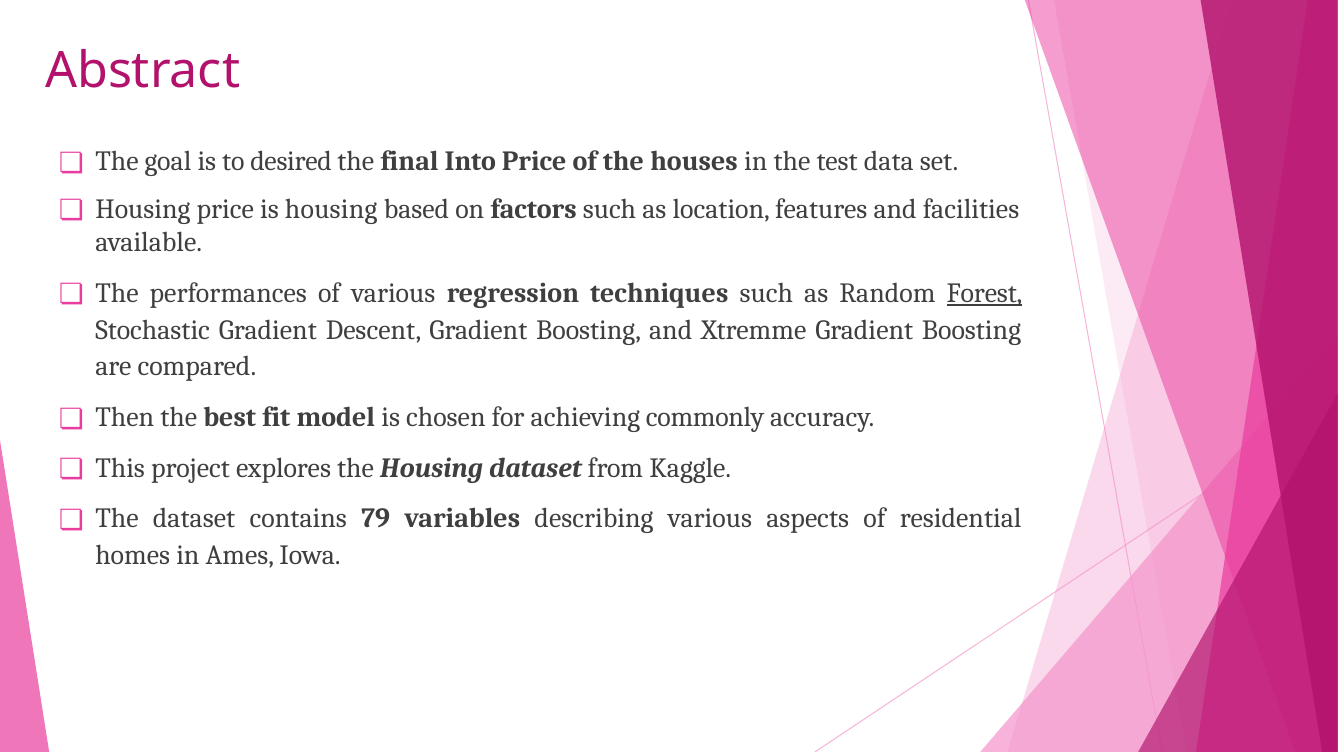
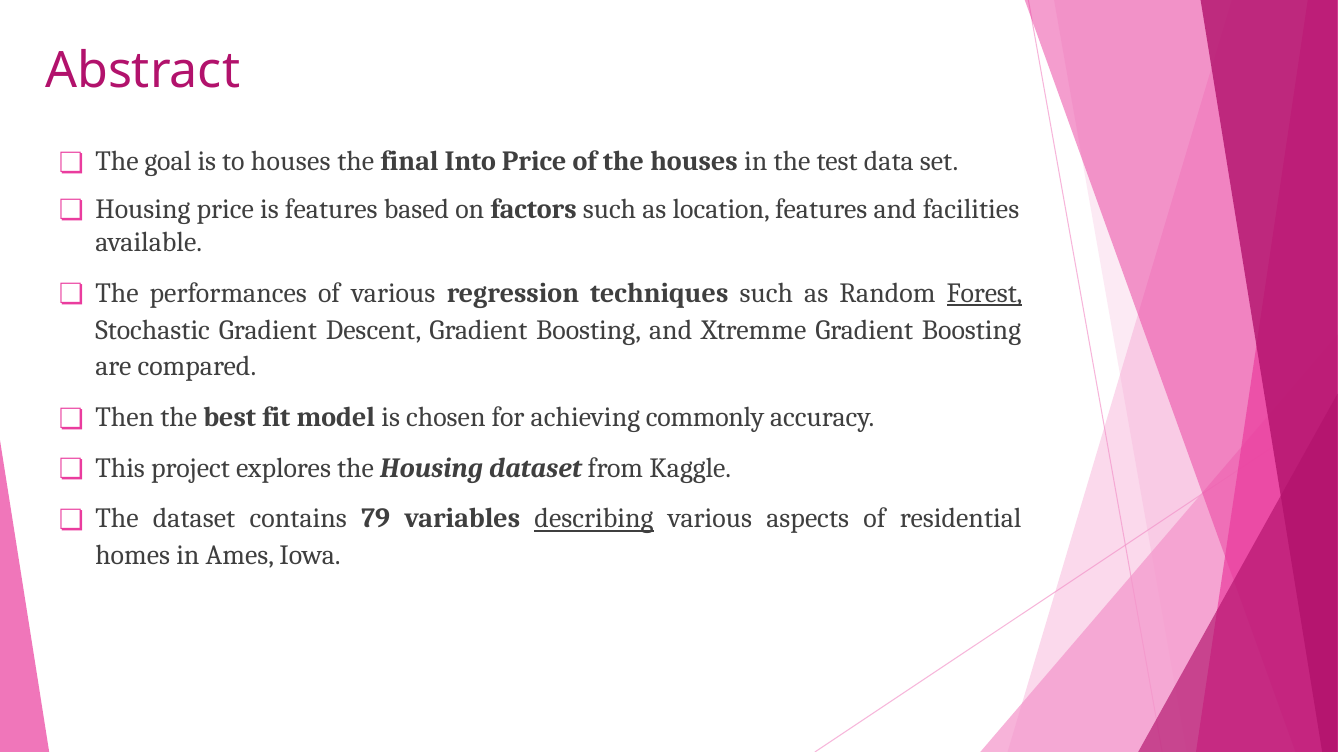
to desired: desired -> houses (291, 162)
is housing: housing -> features (331, 209)
describing underline: none -> present (594, 519)
